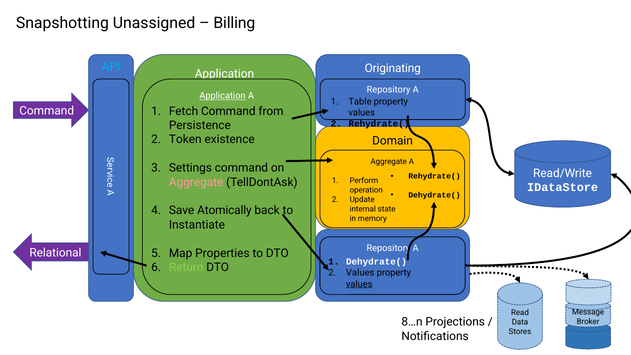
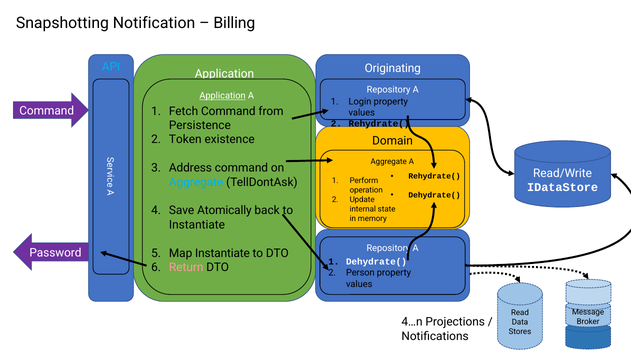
Unassigned: Unassigned -> Notification (154, 23)
Table: Table -> Login (360, 102)
Settings: Settings -> Address (190, 168)
Aggregate colour: pink -> light blue (196, 182)
Relational: Relational -> Password (55, 253)
Map Properties: Properties -> Instantiate (222, 253)
Return colour: light green -> pink (186, 267)
Values: Values -> Person (360, 273)
values underline: present -> none (359, 284)
8…n: 8…n -> 4…n (412, 322)
